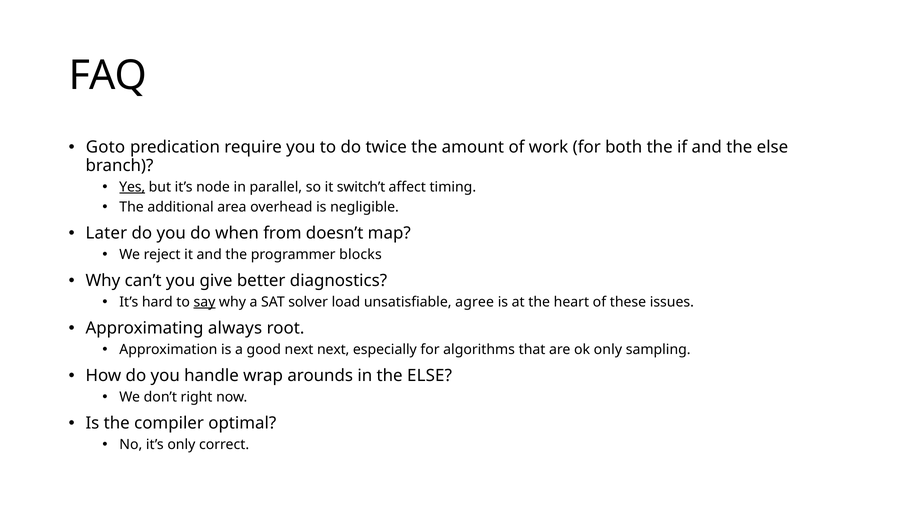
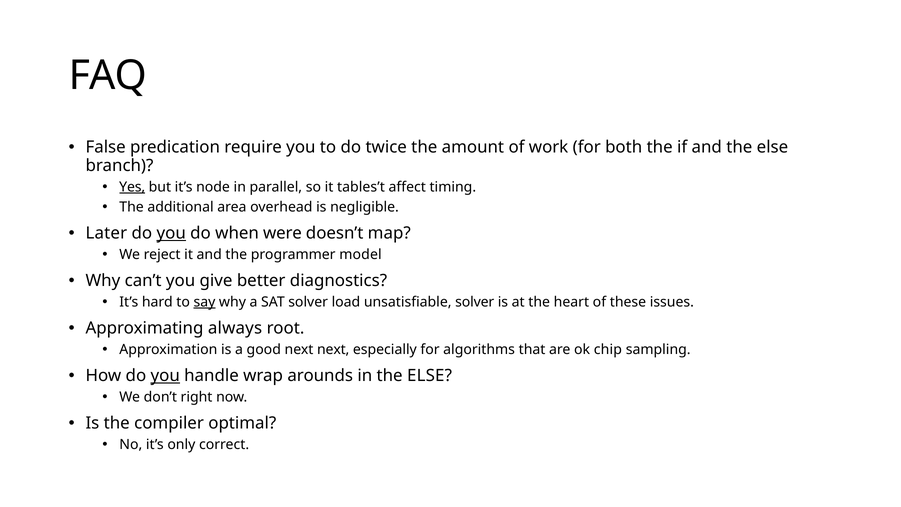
Goto: Goto -> False (106, 147)
switch’t: switch’t -> tables’t (361, 187)
you underline: none -> present (171, 233)
from: from -> were (282, 233)
blocks: blocks -> model (361, 254)
unsatisfiable agree: agree -> solver (475, 302)
ok only: only -> chip (608, 350)
you underline: none -> present (165, 376)
